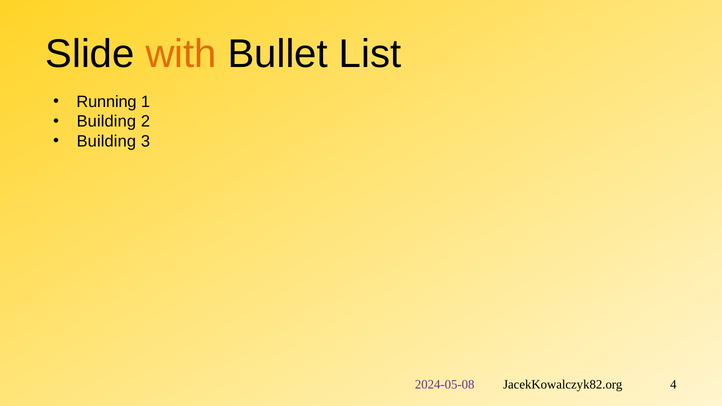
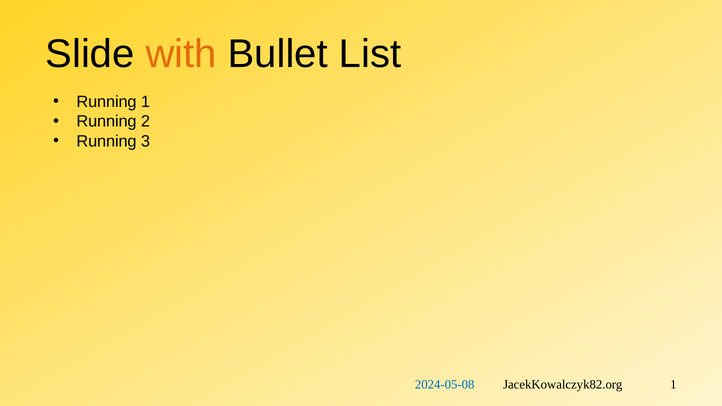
Building: Building -> Running (107, 122)
Building: Building -> Running (107, 141)
2024-05-08 colour: purple -> blue (445, 385)
JacekKowalczyk82.org 4: 4 -> 1 (673, 385)
